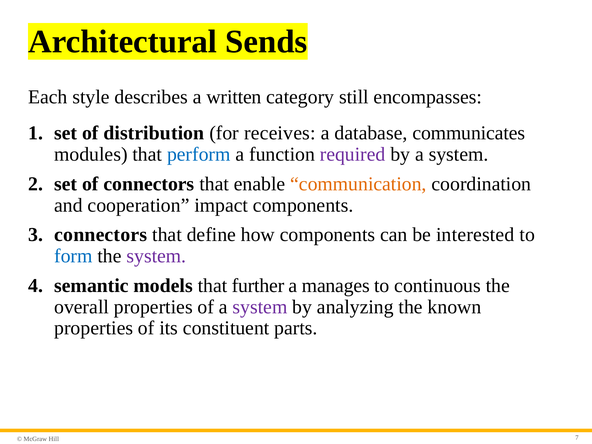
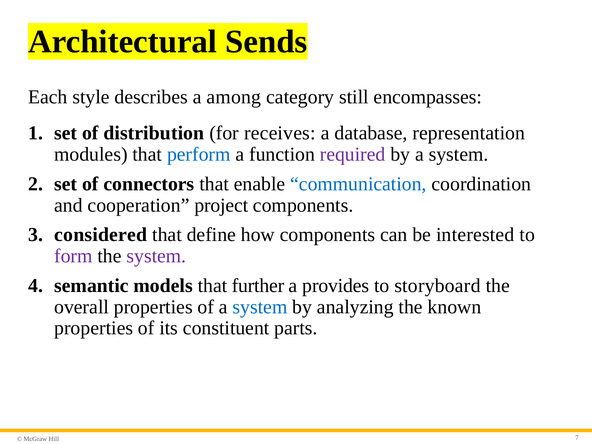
written: written -> among (234, 97)
communicates: communicates -> representation (469, 133)
communication colour: orange -> blue (358, 184)
impact: impact -> project (221, 205)
connectors: connectors -> considered (101, 235)
form colour: blue -> purple (73, 256)
manages: manages -> provides (336, 286)
continuous: continuous -> storyboard (437, 286)
system colour: purple -> blue (260, 307)
